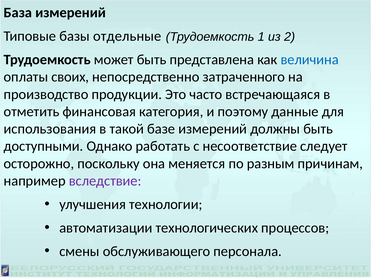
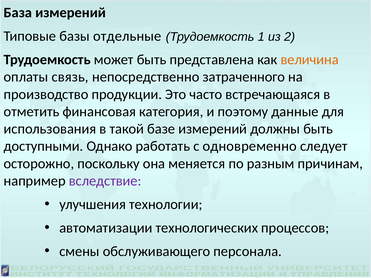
величина colour: blue -> orange (310, 60)
своих: своих -> связь (70, 77)
несоответствие: несоответствие -> одновременно (250, 146)
